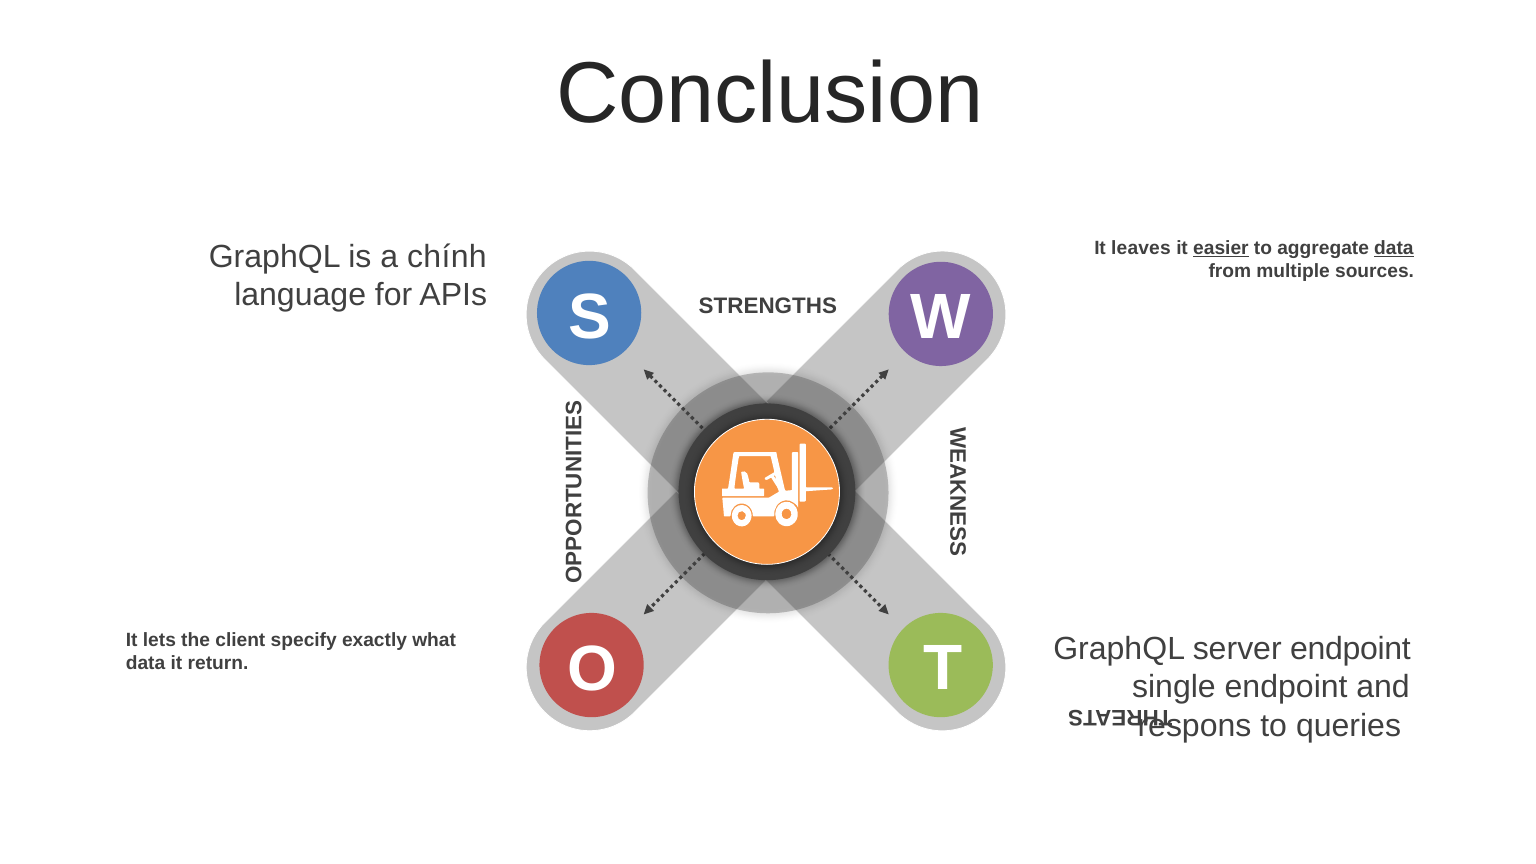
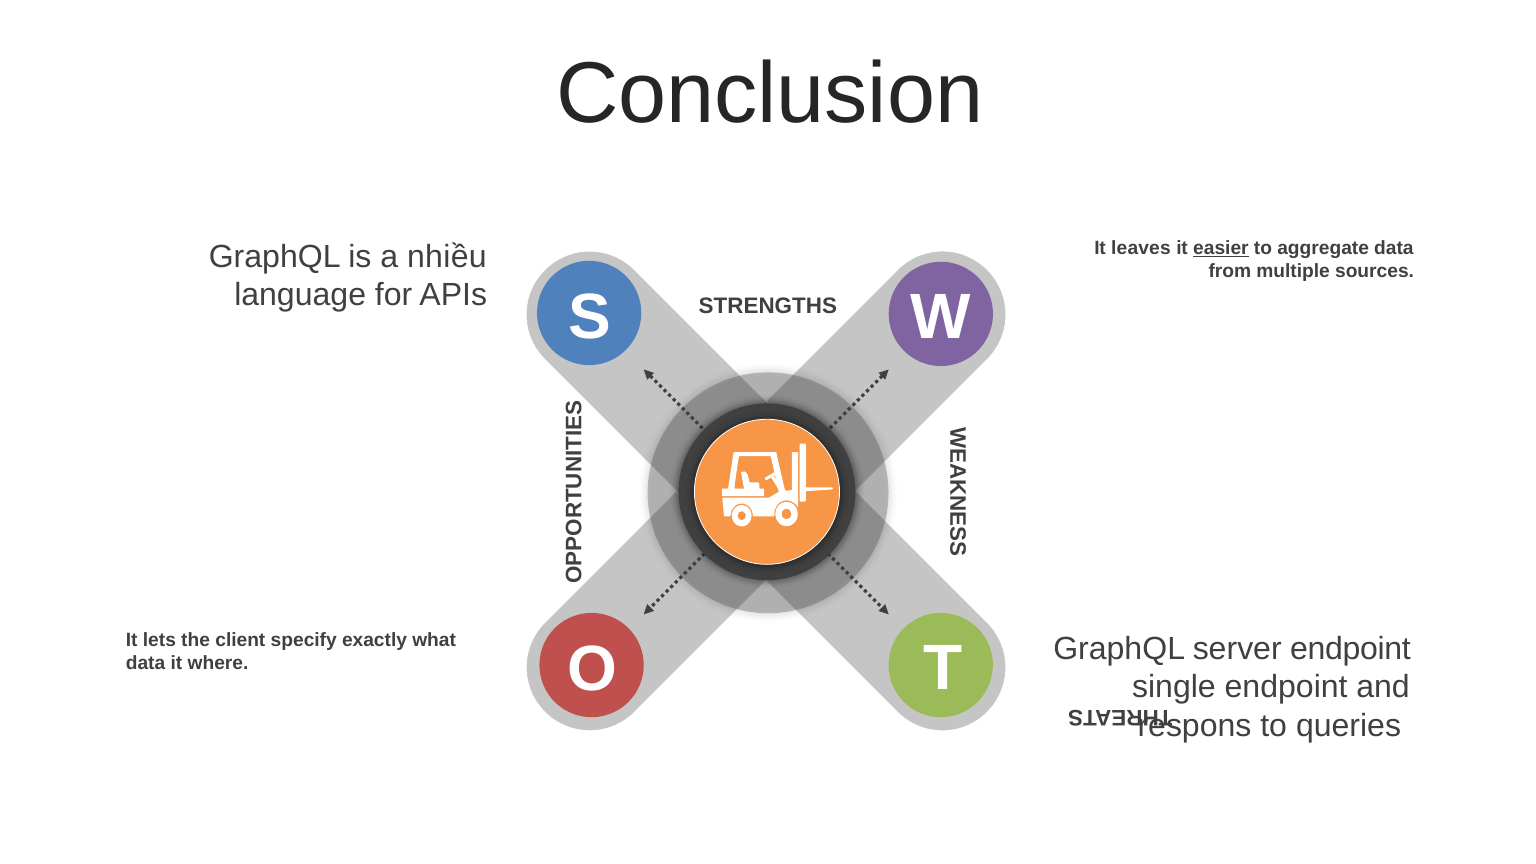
data underline: present -> none (1394, 248)
chính: chính -> nhiều (447, 257)
return: return -> where (218, 663)
